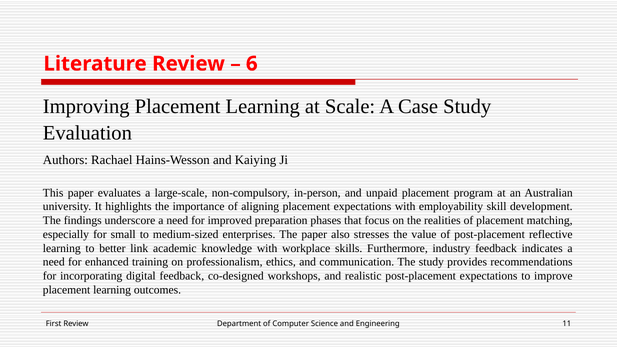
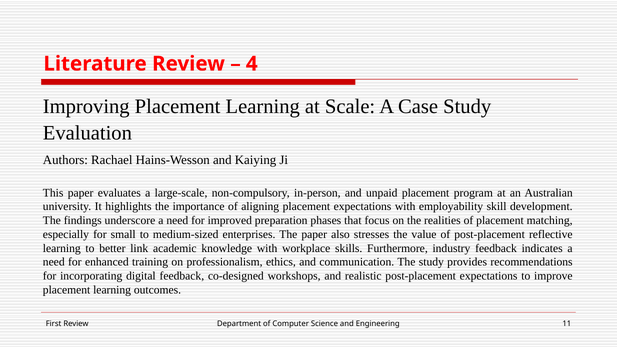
6: 6 -> 4 (252, 64)
